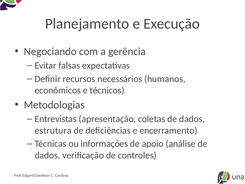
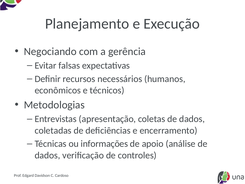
estrutura: estrutura -> coletadas (53, 130)
